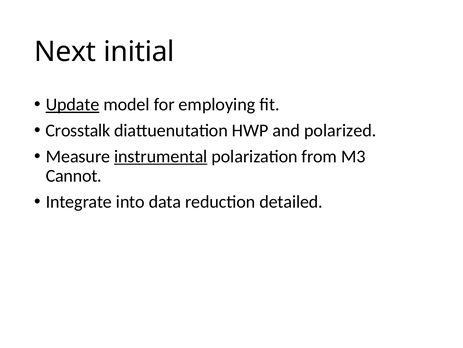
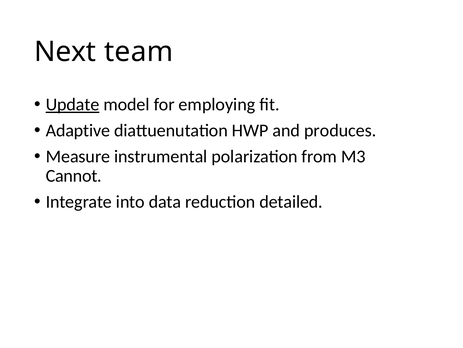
initial: initial -> team (139, 52)
Crosstalk: Crosstalk -> Adaptive (78, 130)
polarized: polarized -> produces (340, 130)
instrumental underline: present -> none (161, 156)
